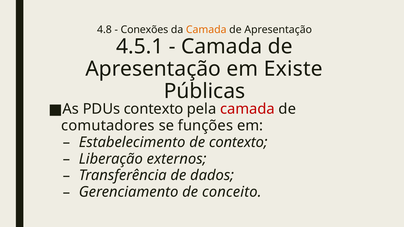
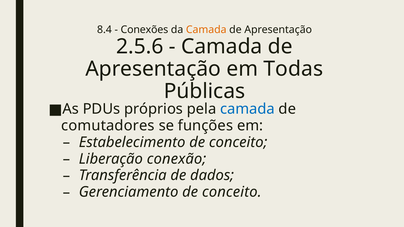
4.8: 4.8 -> 8.4 (104, 30)
4.5.1: 4.5.1 -> 2.5.6 (140, 47)
Existe: Existe -> Todas (293, 69)
PDUs contexto: contexto -> próprios (154, 109)
camada colour: red -> blue (247, 109)
Estabelecimento de contexto: contexto -> conceito (238, 142)
externos: externos -> conexão (176, 159)
